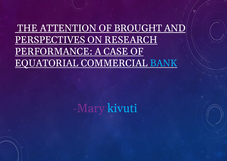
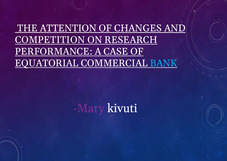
BROUGHT: BROUGHT -> CHANGES (138, 28)
PERSPECTIVES: PERSPECTIVES -> COMPETITION (50, 40)
kivuti colour: light blue -> white (122, 108)
